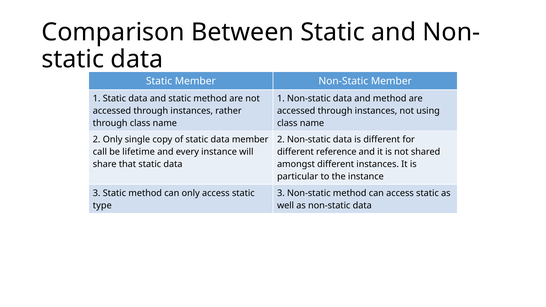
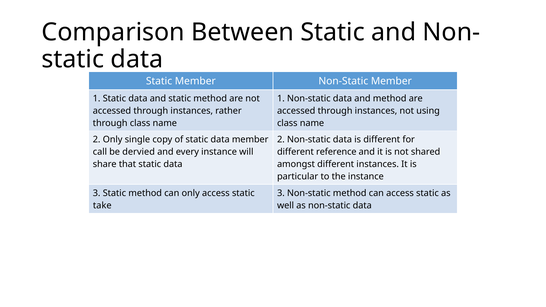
lifetime: lifetime -> dervied (139, 152)
type: type -> take (102, 205)
